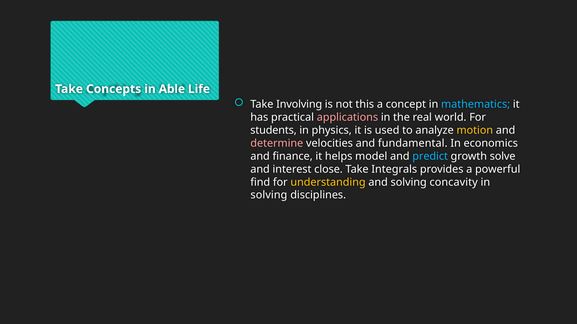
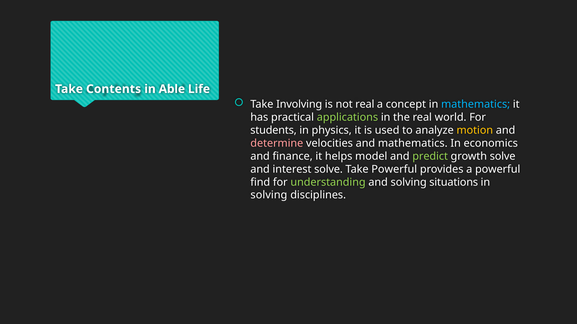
Concepts: Concepts -> Contents (114, 89)
not this: this -> real (365, 105)
applications colour: pink -> light green (347, 118)
and fundamental: fundamental -> mathematics (413, 143)
predict colour: light blue -> light green (430, 156)
interest close: close -> solve (329, 169)
Take Integrals: Integrals -> Powerful (394, 169)
understanding colour: yellow -> light green (328, 182)
concavity: concavity -> situations (454, 182)
